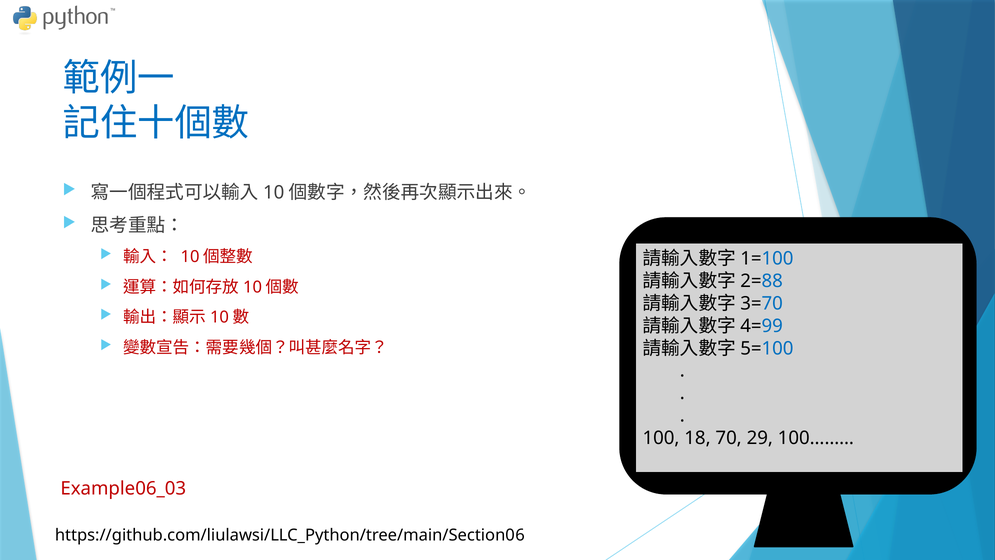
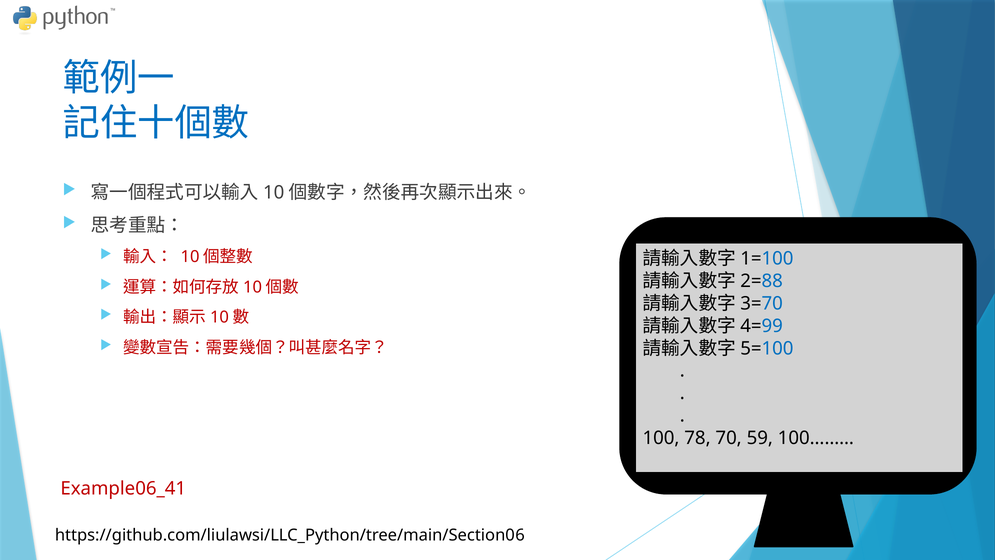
18: 18 -> 78 (697, 438)
29: 29 -> 59 (760, 438)
Example06_03: Example06_03 -> Example06_41 (123, 489)
